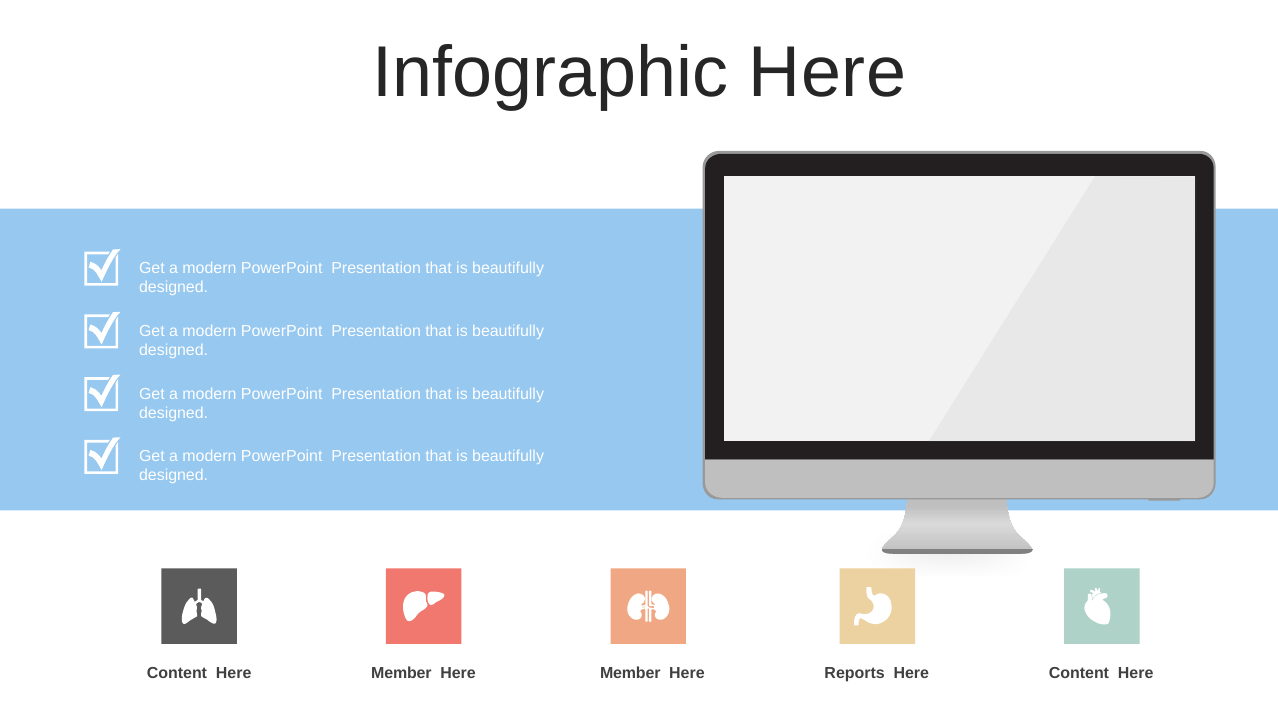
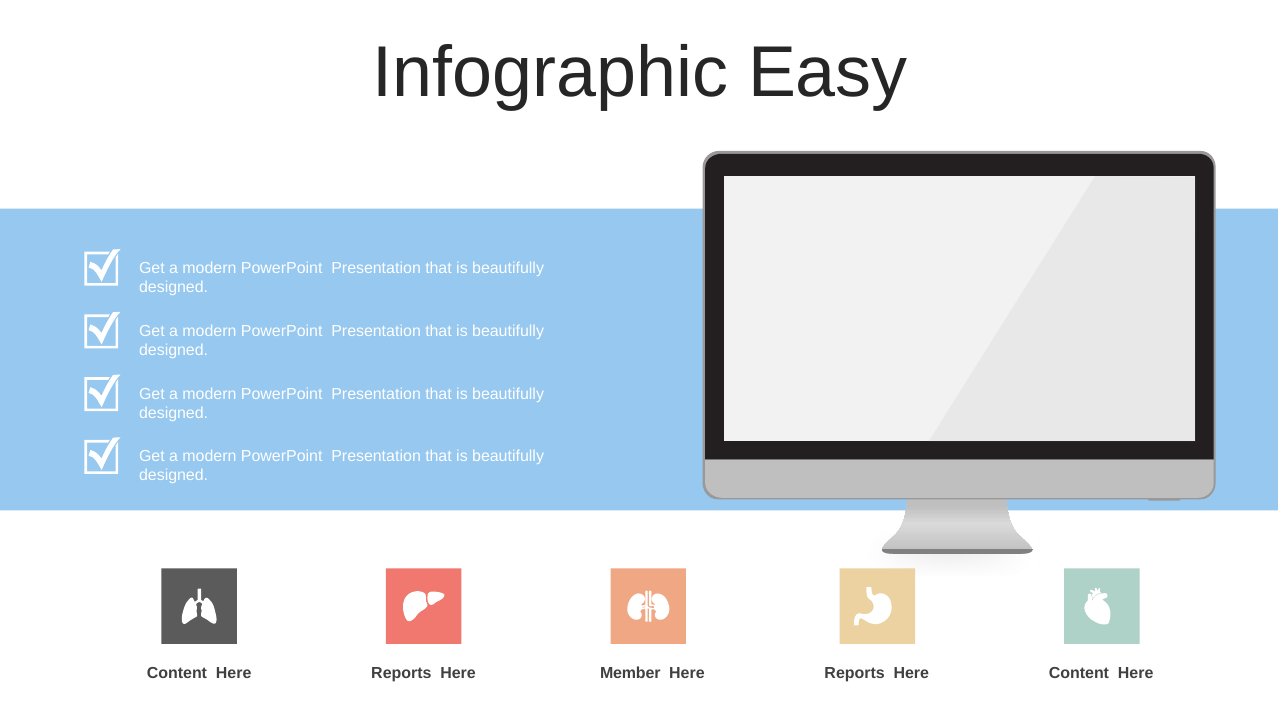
Infographic Here: Here -> Easy (828, 73)
Content Here Member: Member -> Reports (401, 673)
